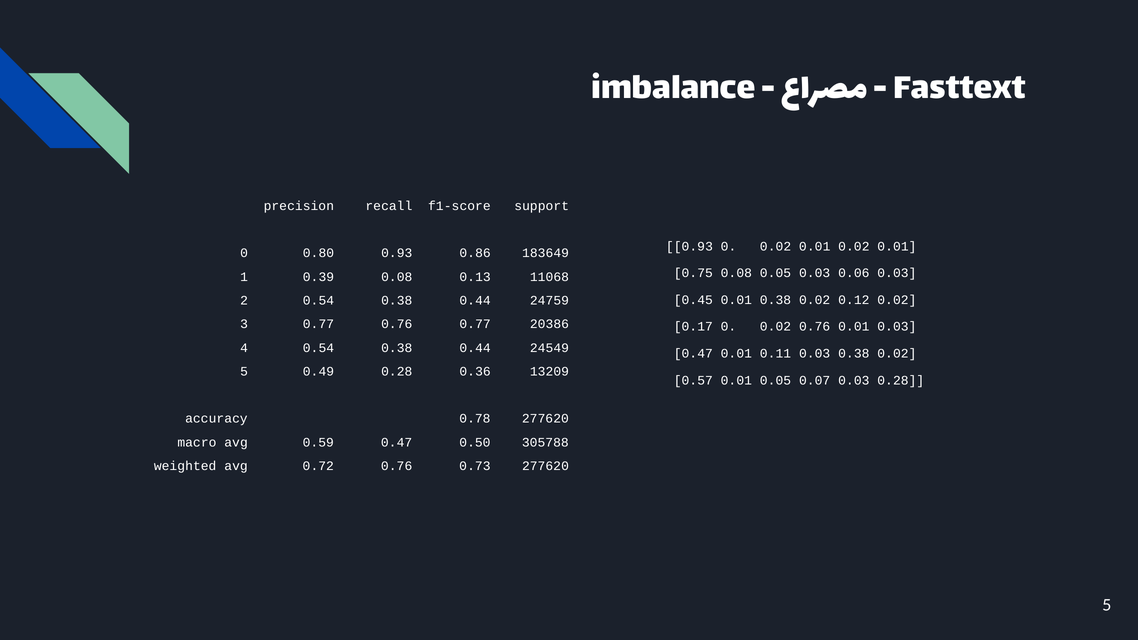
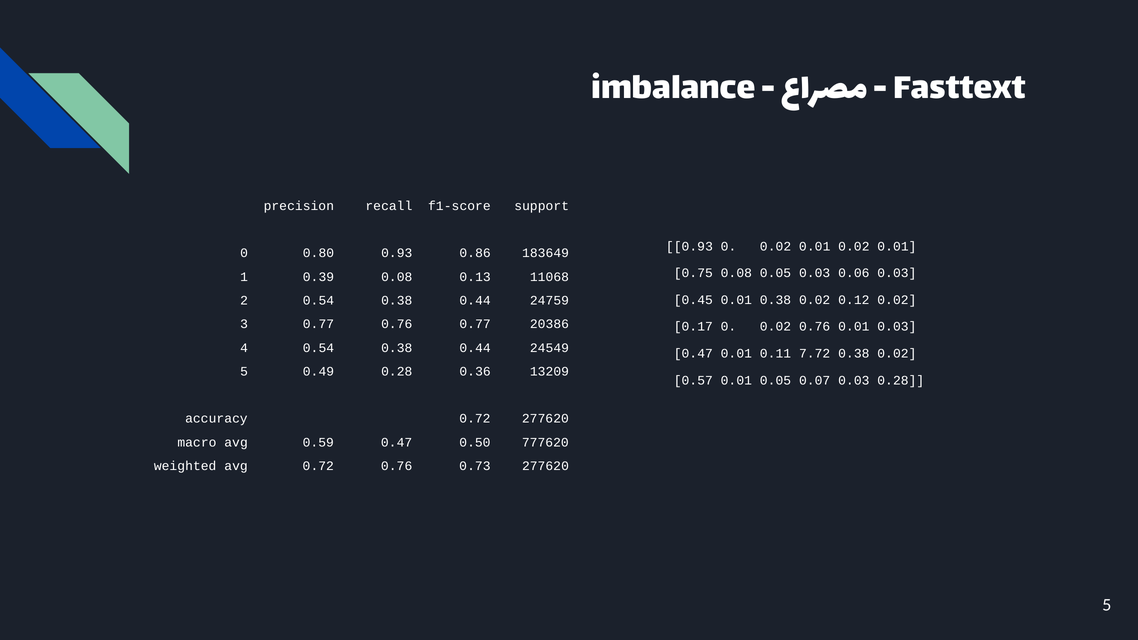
0.11 0.03: 0.03 -> 7.72 (815, 354)
accuracy 0.78: 0.78 -> 0.72 (475, 419)
305788: 305788 -> 777620 (545, 442)
